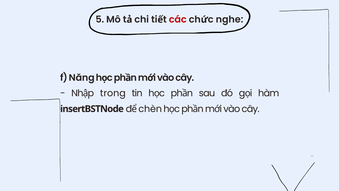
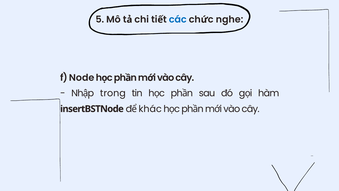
các colour: red -> blue (178, 20)
Năng: Năng -> Node (82, 78)
chèn: chèn -> khác (150, 109)
